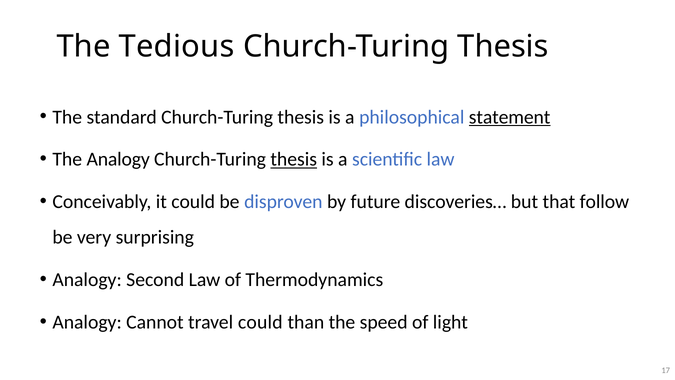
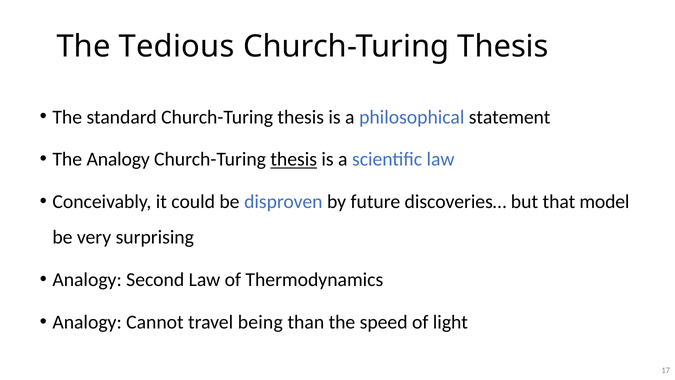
statement underline: present -> none (510, 117)
follow: follow -> model (604, 202)
travel could: could -> being (260, 322)
